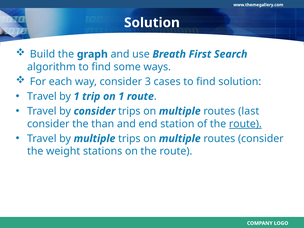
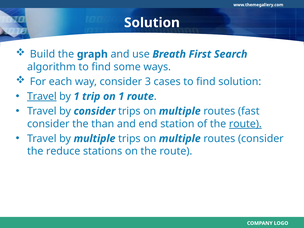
Travel underline: none -> present (42, 96)
last: last -> fast (249, 111)
weight: weight -> reduce (63, 151)
